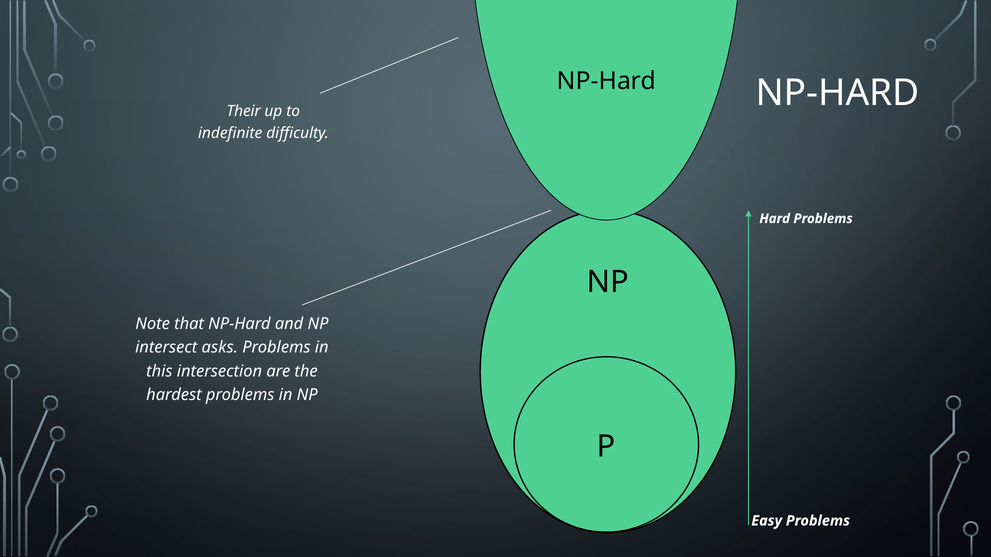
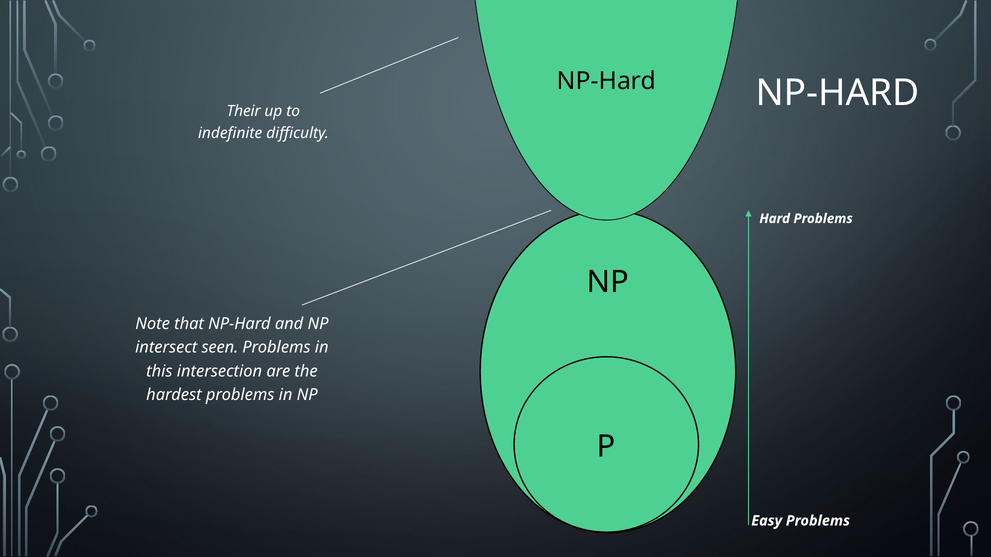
asks: asks -> seen (220, 348)
